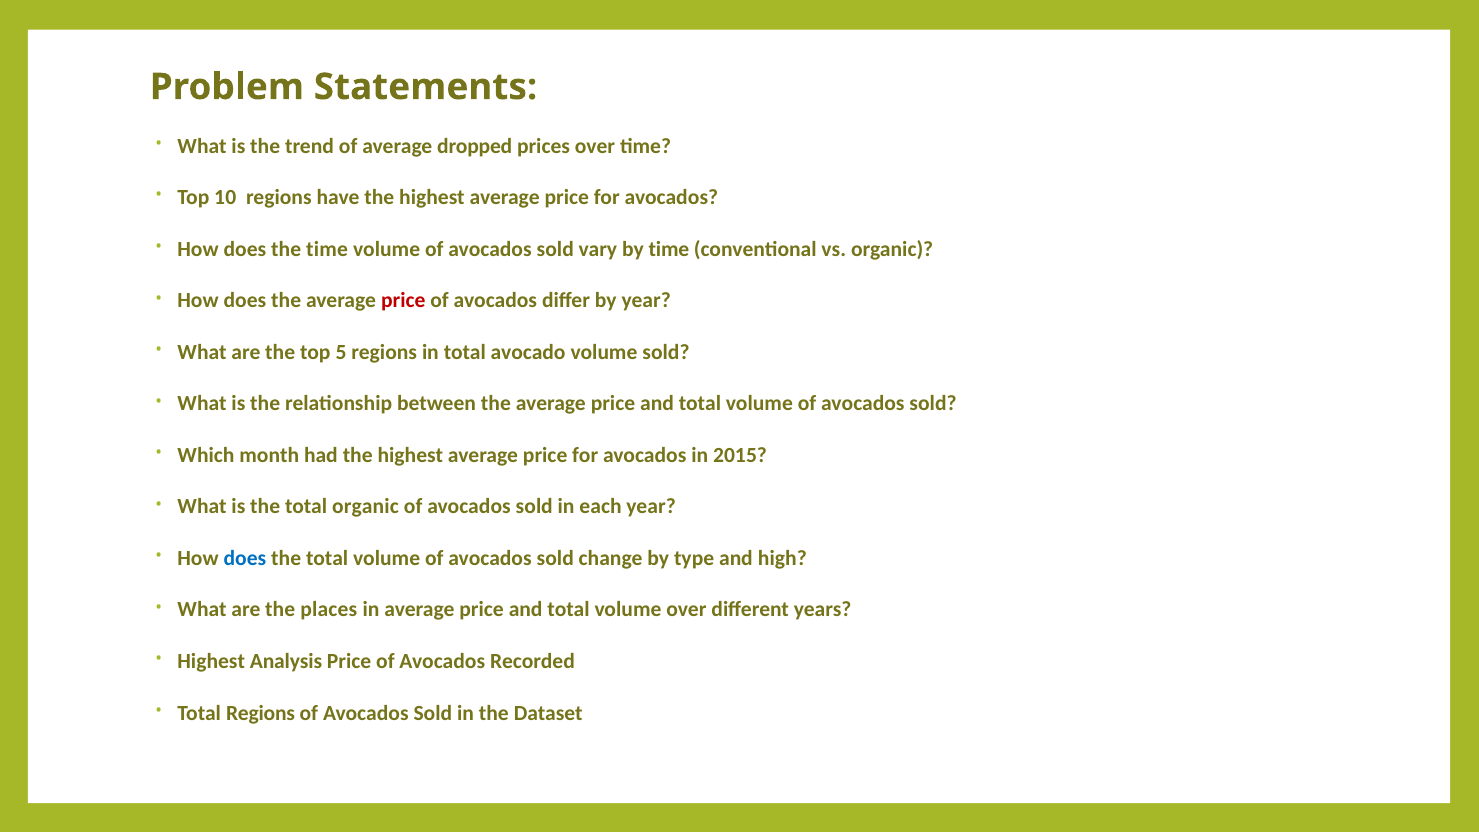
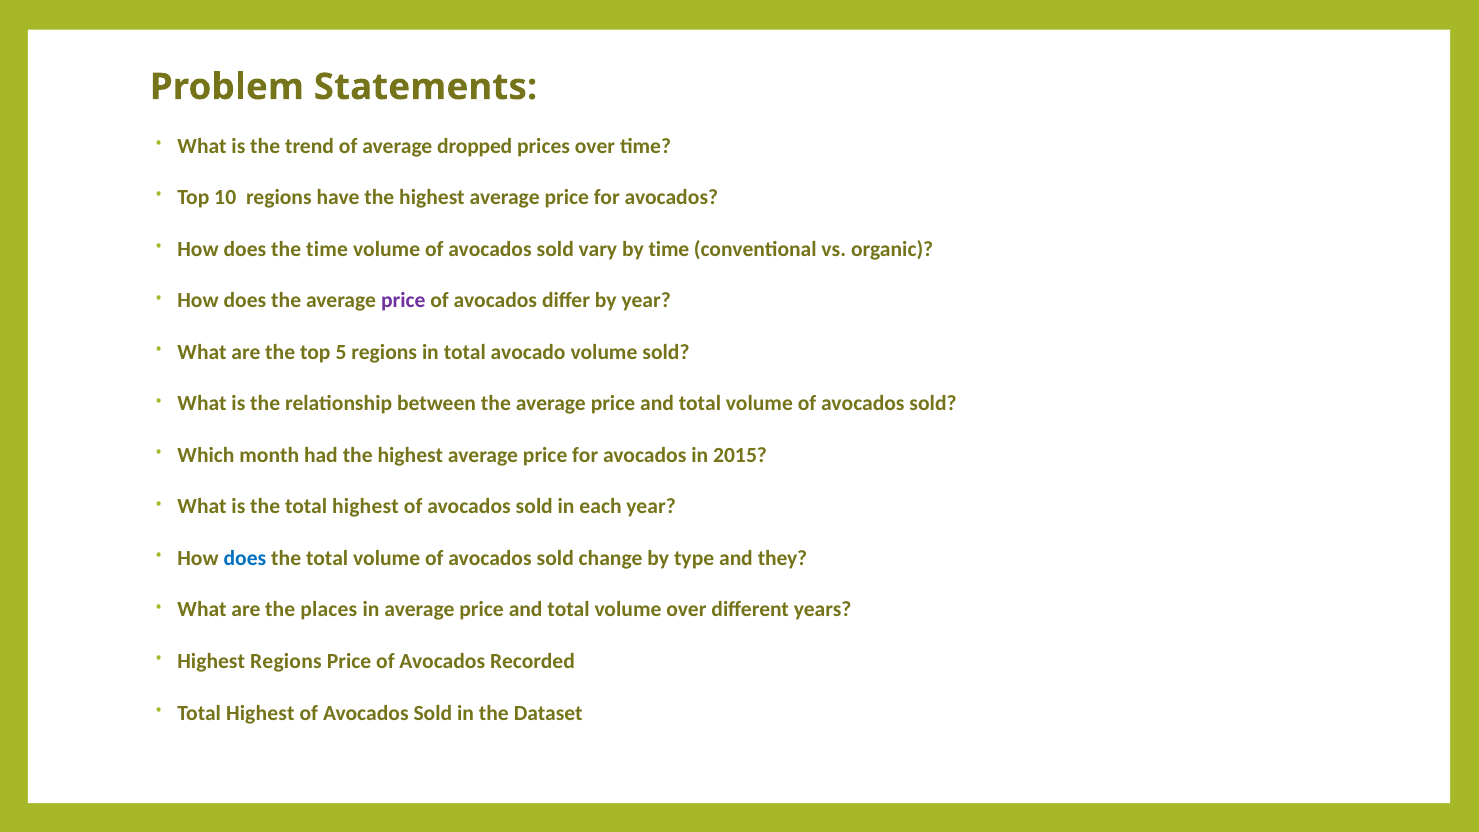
price colour: red -> purple (403, 301)
the total organic: organic -> highest (365, 507)
high: high -> they (783, 558)
Highest Analysis: Analysis -> Regions (286, 661)
Regions: Regions -> Highest (260, 713)
